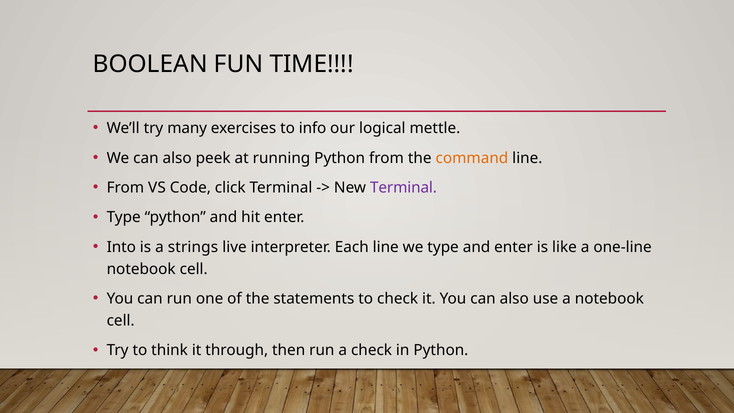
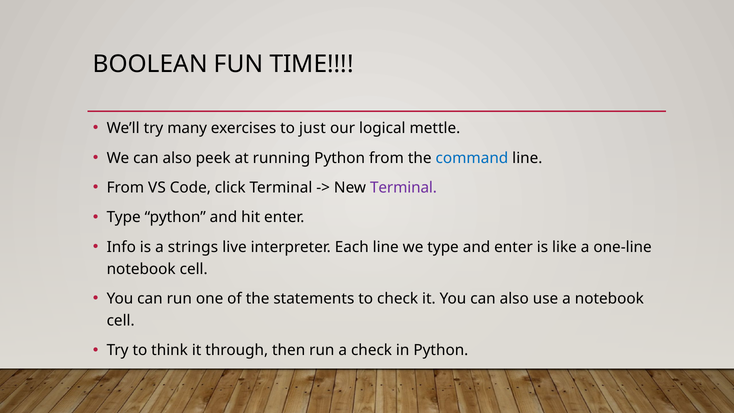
info: info -> just (312, 128)
command colour: orange -> blue (472, 158)
Into: Into -> Info (121, 247)
